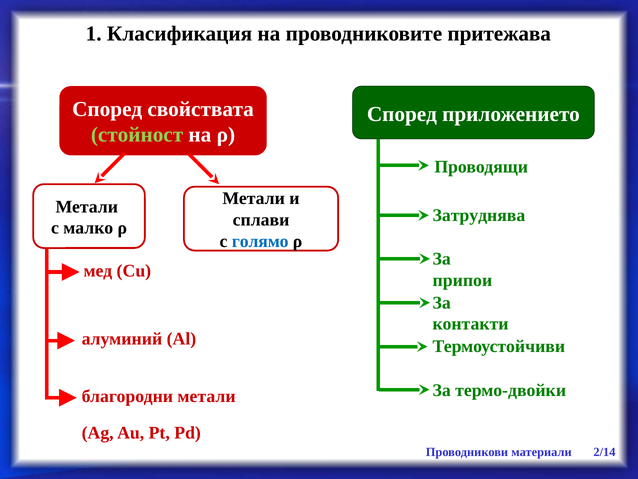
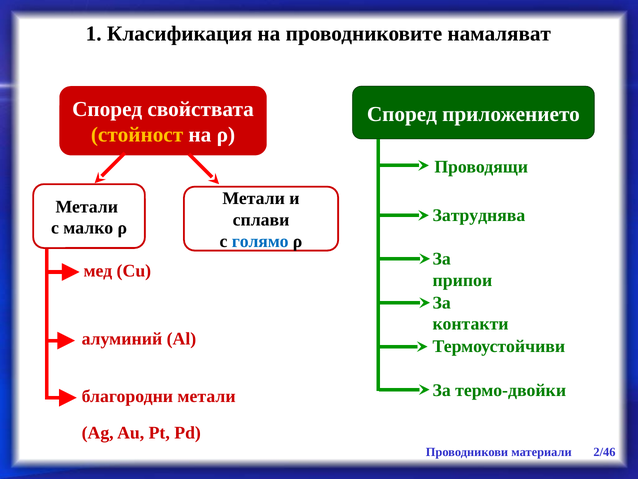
притежава: притежава -> намаляват (499, 34)
стойност colour: light green -> yellow (137, 135)
2/14: 2/14 -> 2/46 (605, 452)
